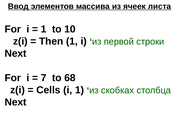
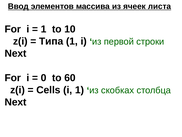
Then: Then -> Типа (51, 41)
7: 7 -> 0 (44, 78)
68: 68 -> 60 (70, 78)
